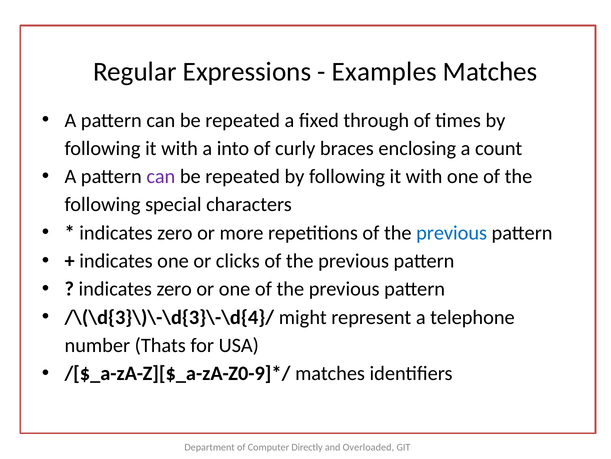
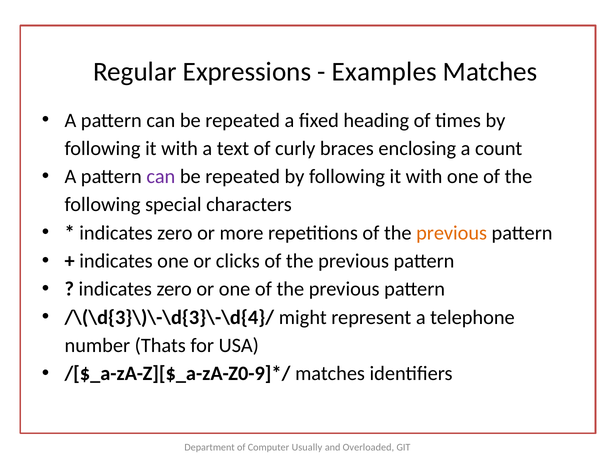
through: through -> heading (376, 120)
a into: into -> text (233, 148)
previous colour: blue -> orange (452, 232)
Directly: Directly -> Usually (307, 447)
